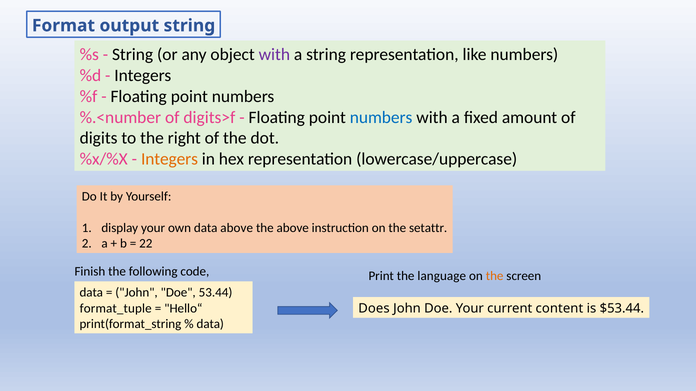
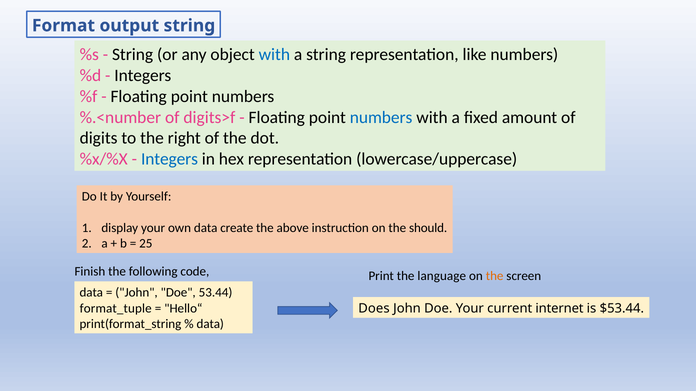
with colour: purple -> blue (274, 55)
Integers colour: orange -> blue (170, 159)
data above: above -> create (237, 228)
setattr: setattr -> should (428, 228)
22: 22 -> 25 (146, 244)
content: content -> internet (560, 309)
